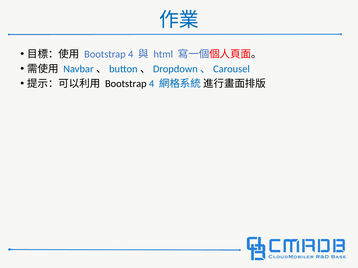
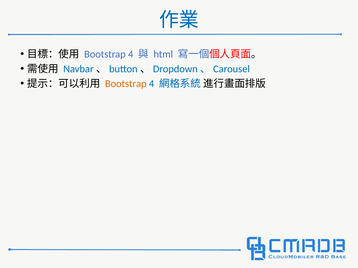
Bootstrap colour: black -> orange (126, 84)
